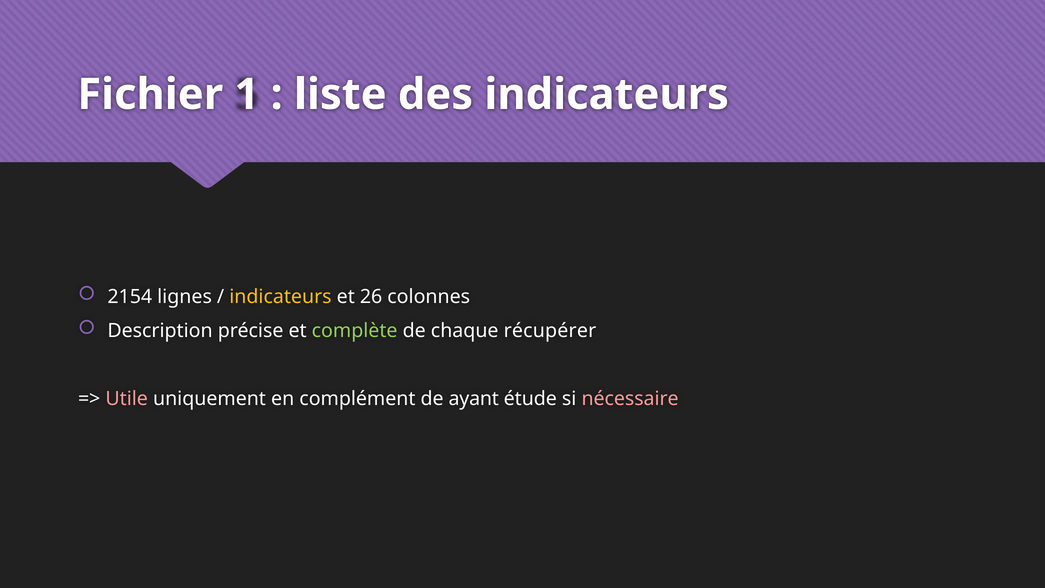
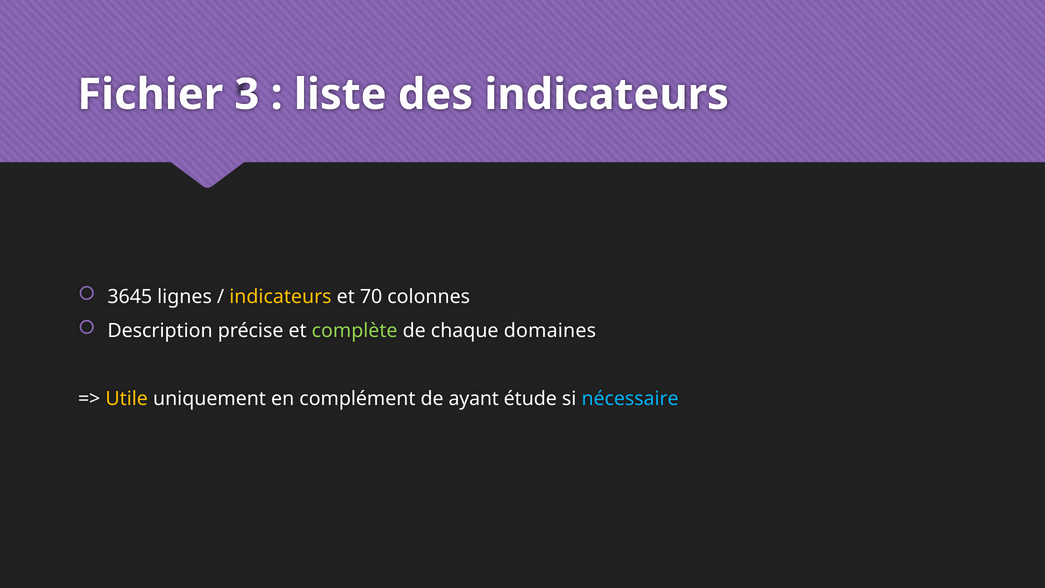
1: 1 -> 3 (247, 94)
2154: 2154 -> 3645 (130, 297)
26: 26 -> 70 (371, 297)
récupérer: récupérer -> domaines (550, 331)
Utile colour: pink -> yellow (127, 399)
nécessaire colour: pink -> light blue (630, 399)
